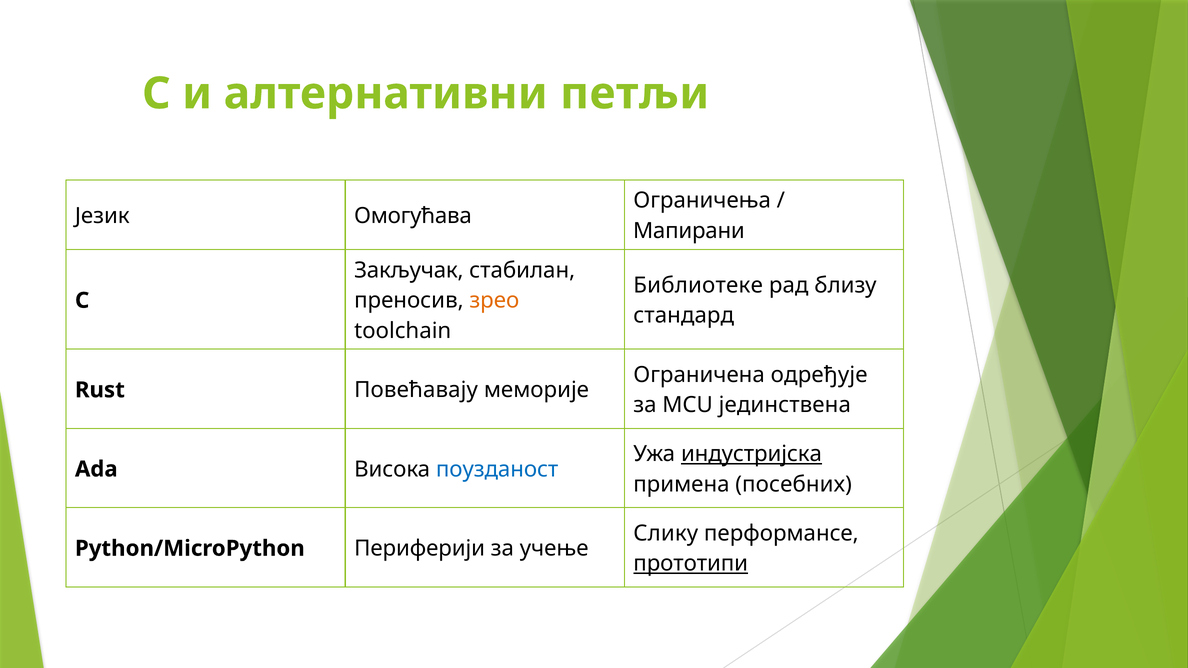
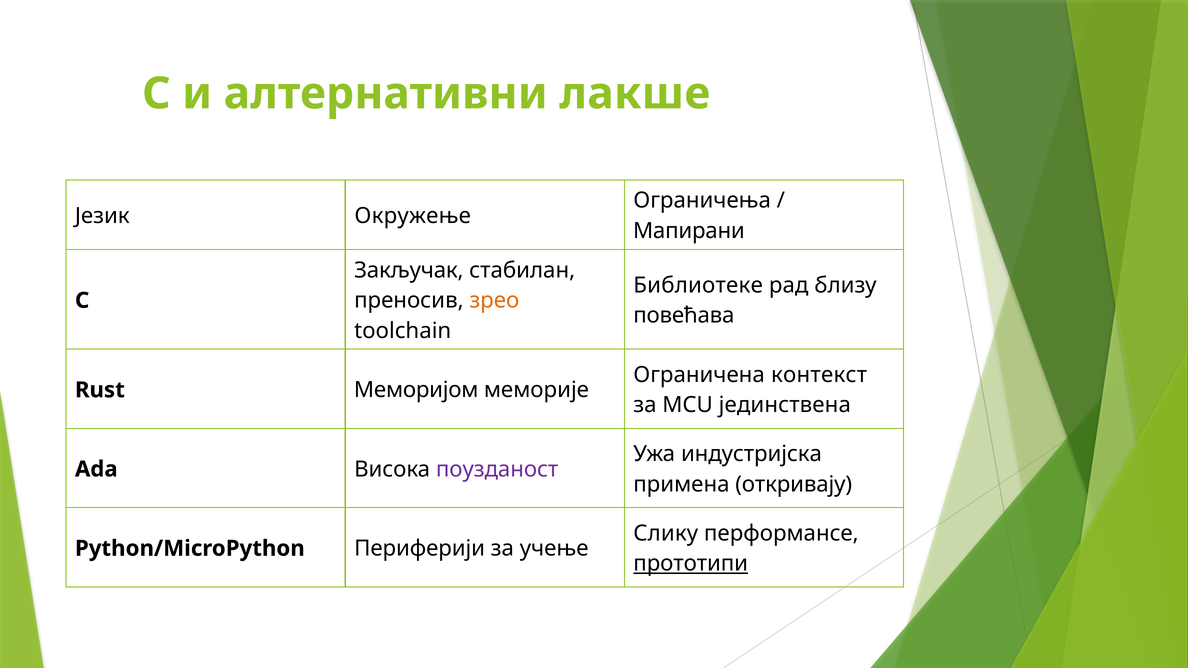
петљи: петљи -> лакше (635, 94)
Омогућава: Омогућава -> Окружење (413, 216)
стандард: стандард -> повећава (684, 316)
одређује: одређује -> контекст (819, 375)
Повећавају: Повећавају -> Меморијом (416, 390)
индустријска underline: present -> none (751, 454)
поузданост colour: blue -> purple (497, 469)
посебних: посебних -> откривају (794, 485)
